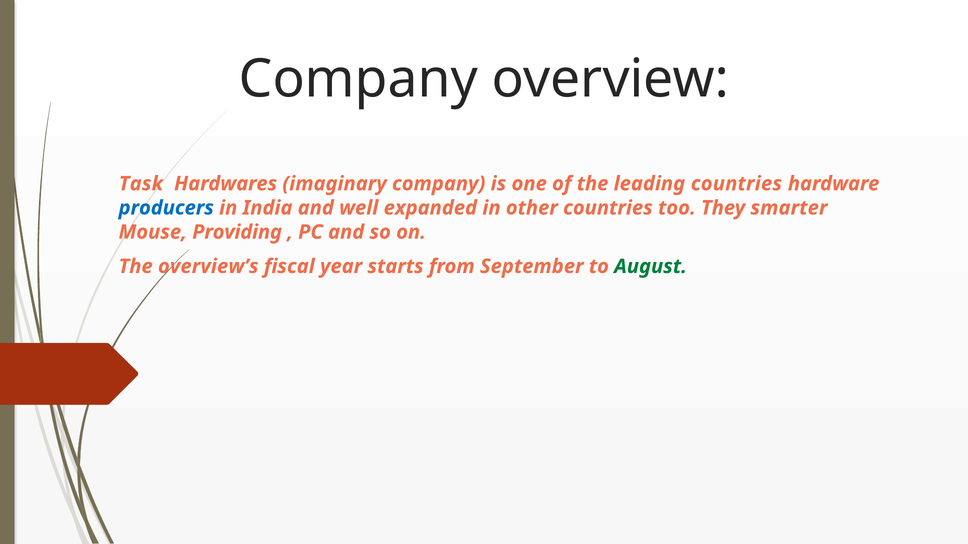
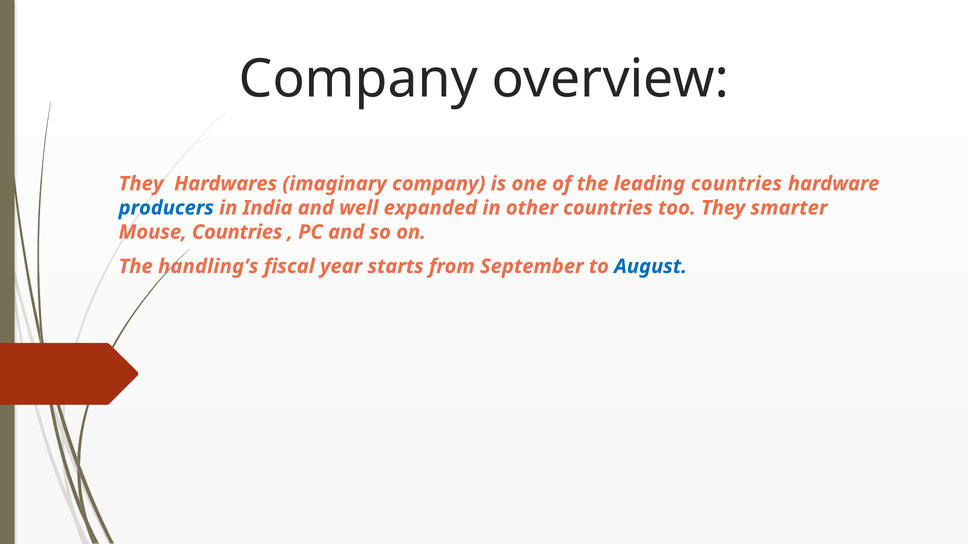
Task: Task -> They (141, 184)
Mouse Providing: Providing -> Countries (237, 232)
overview’s: overview’s -> handling’s (208, 267)
August colour: green -> blue (651, 267)
